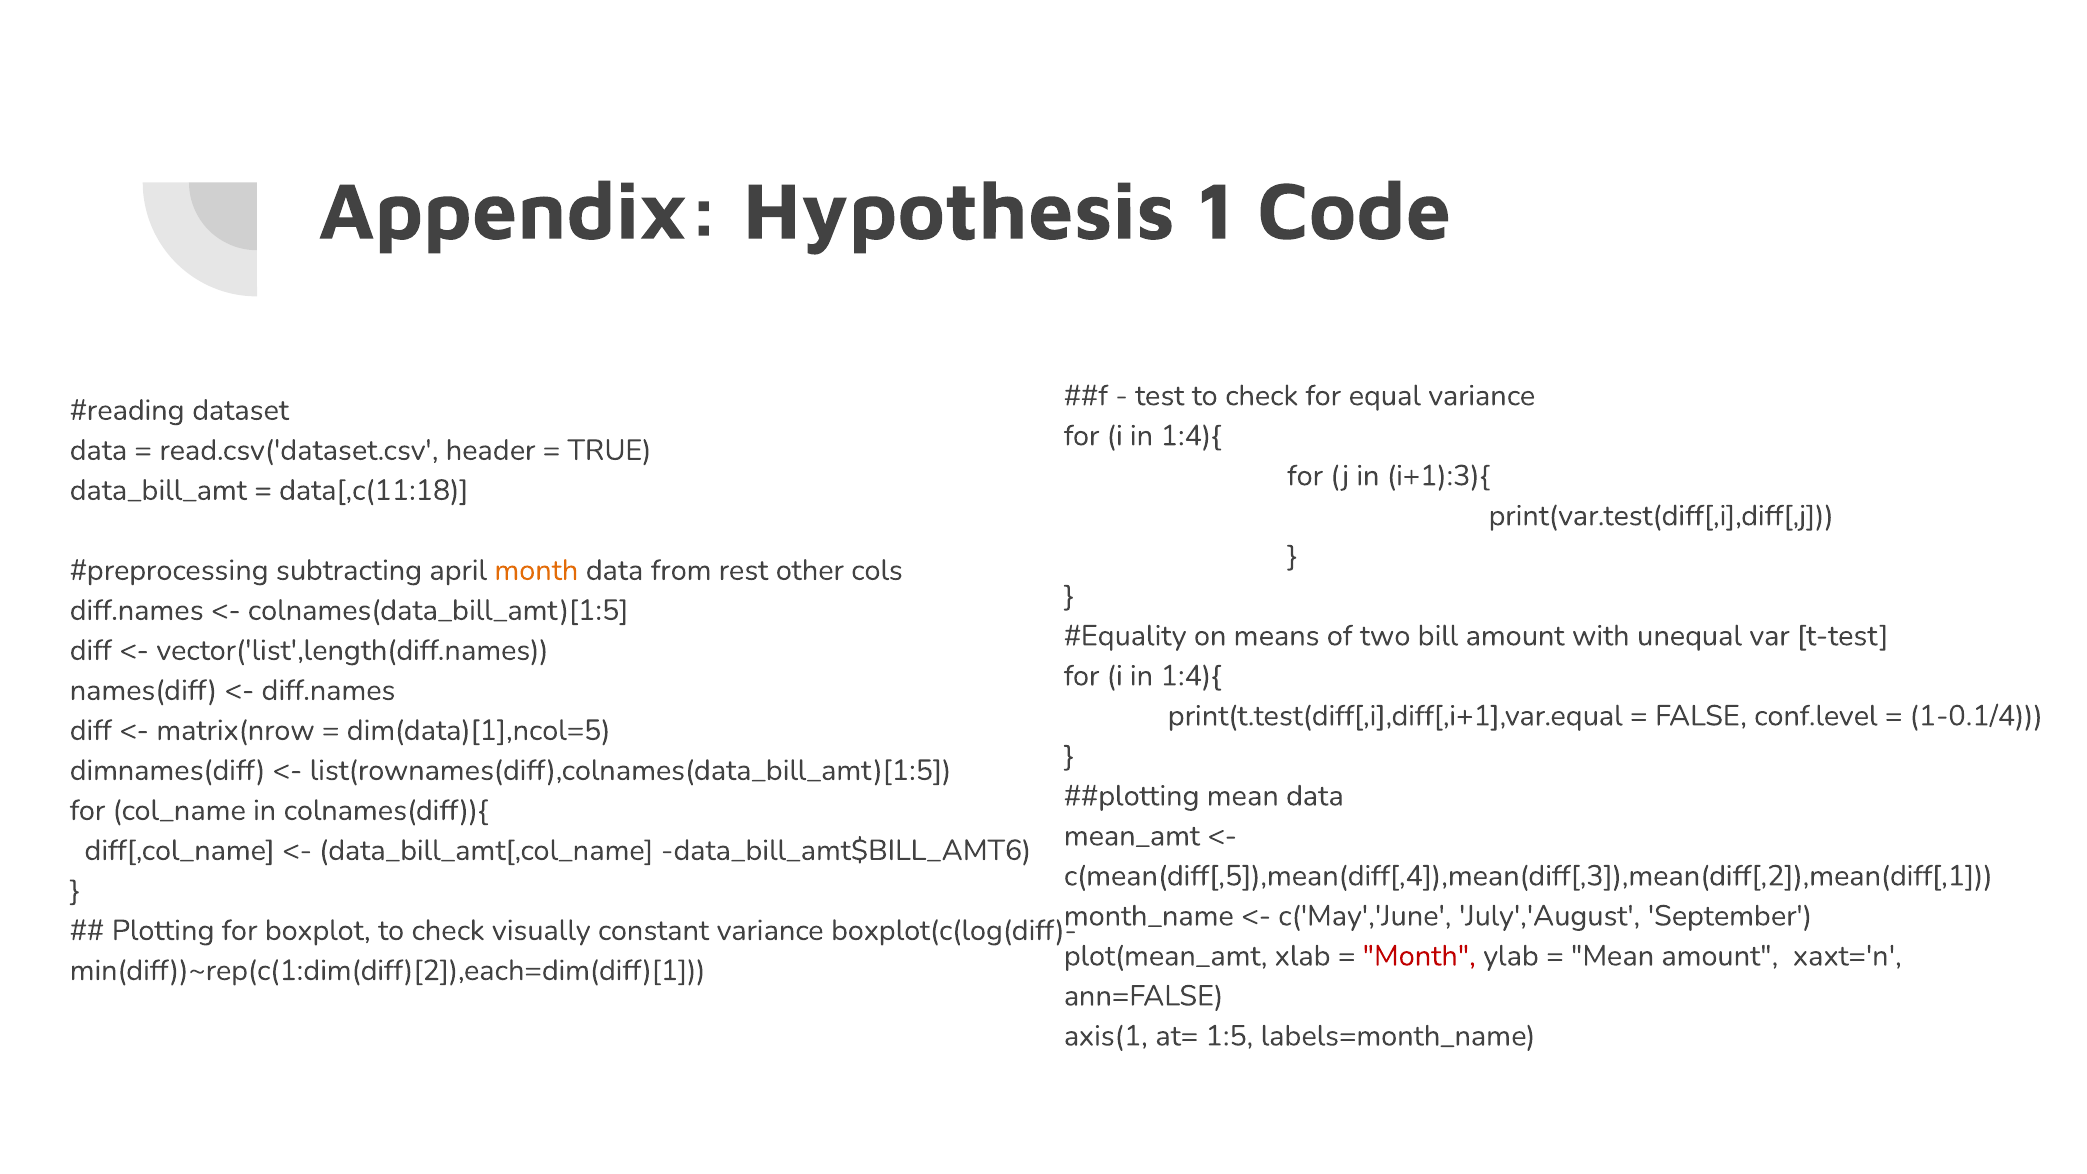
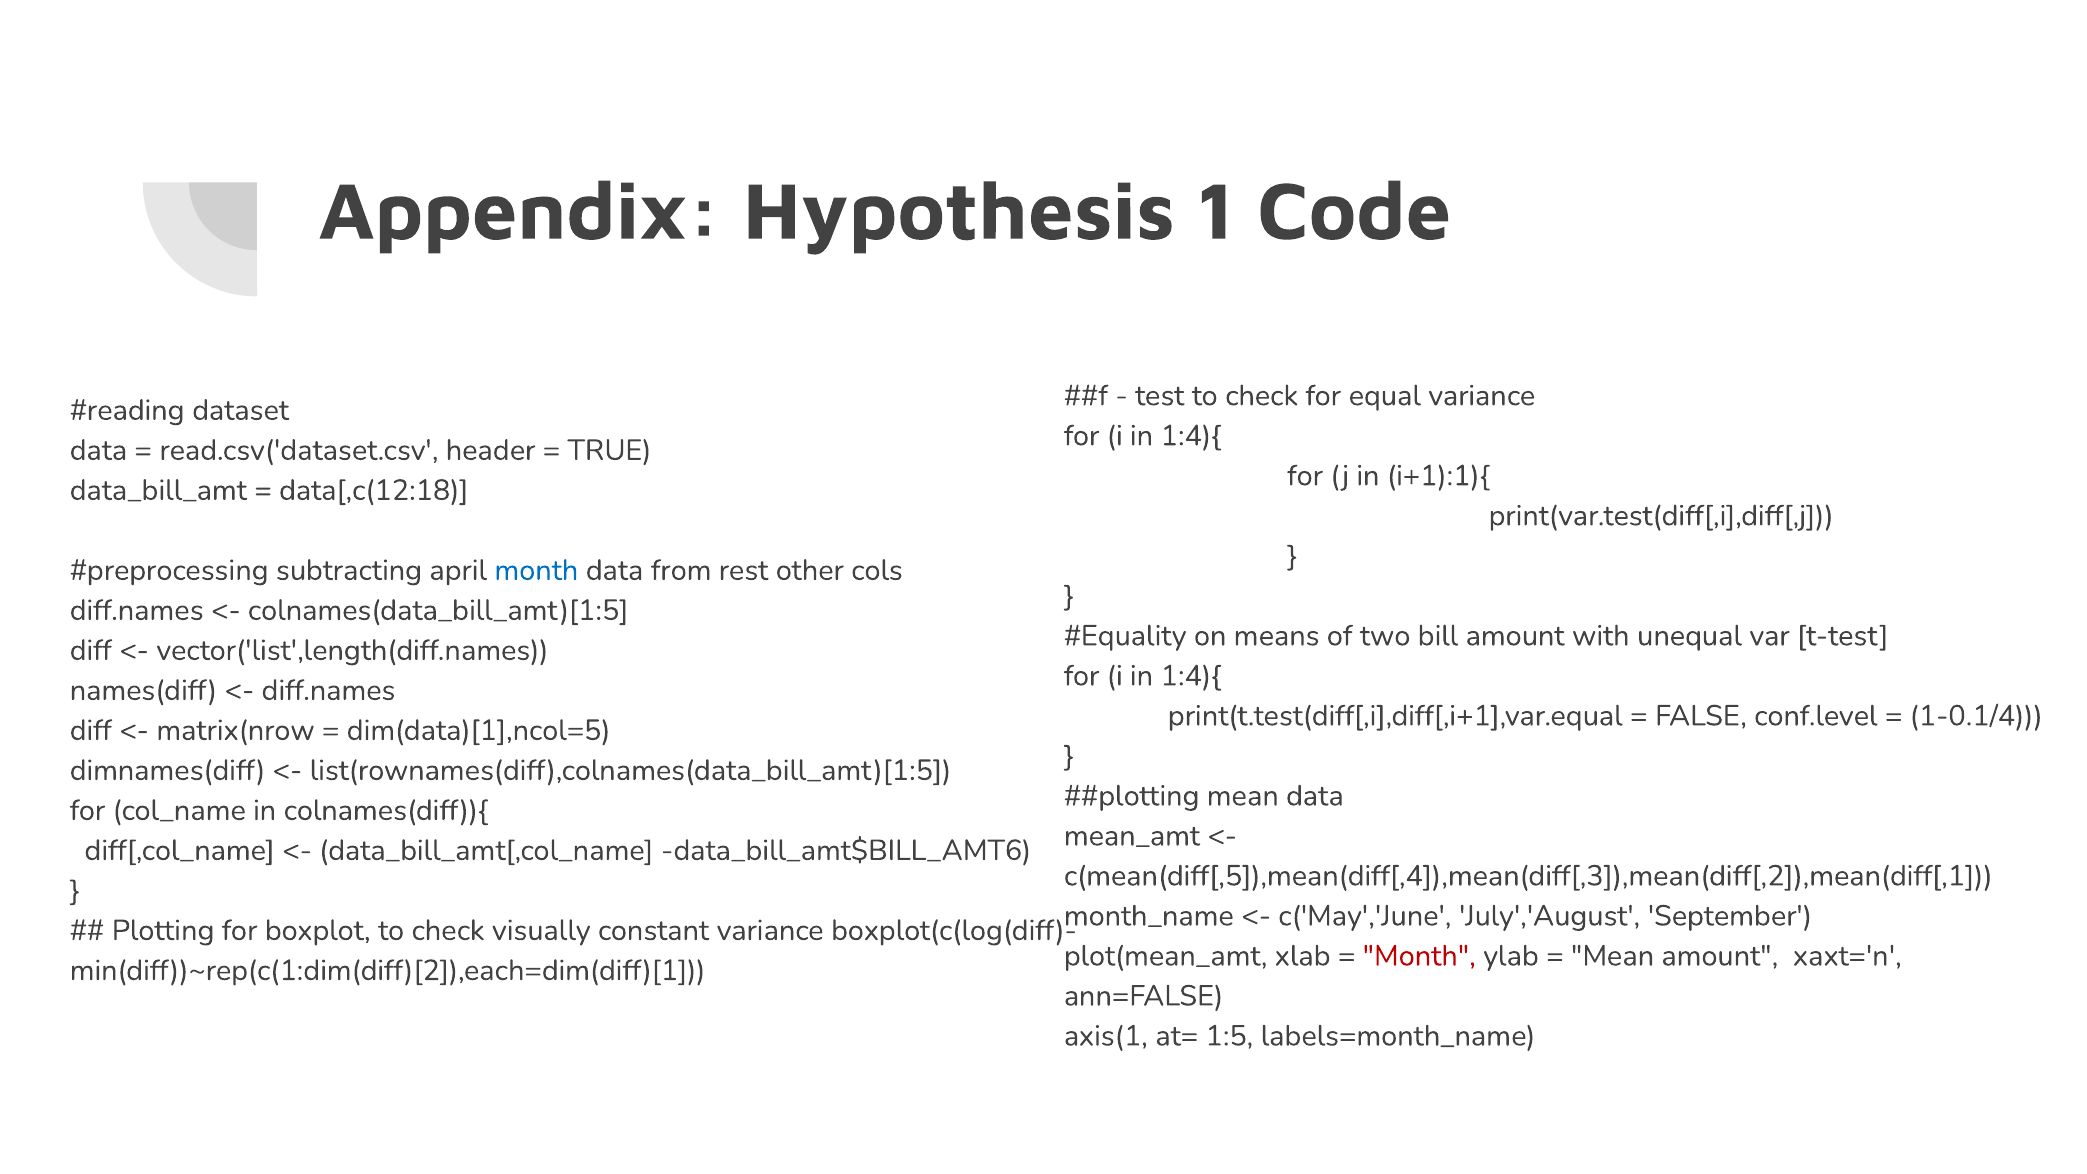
i+1):3){: i+1):3){ -> i+1):1){ (1438, 476)
data[,c(11:18: data[,c(11:18 -> data[,c(12:18 (374, 490)
month colour: orange -> blue (536, 570)
